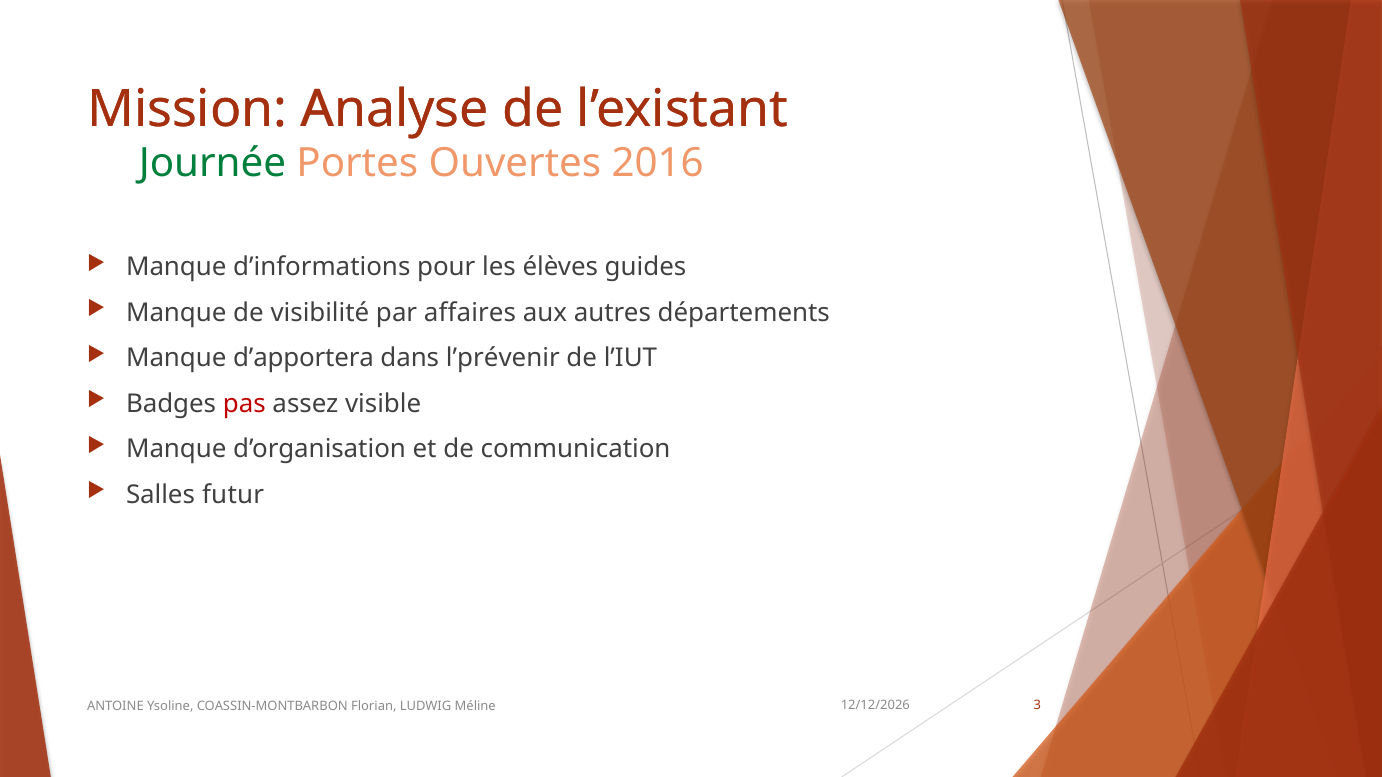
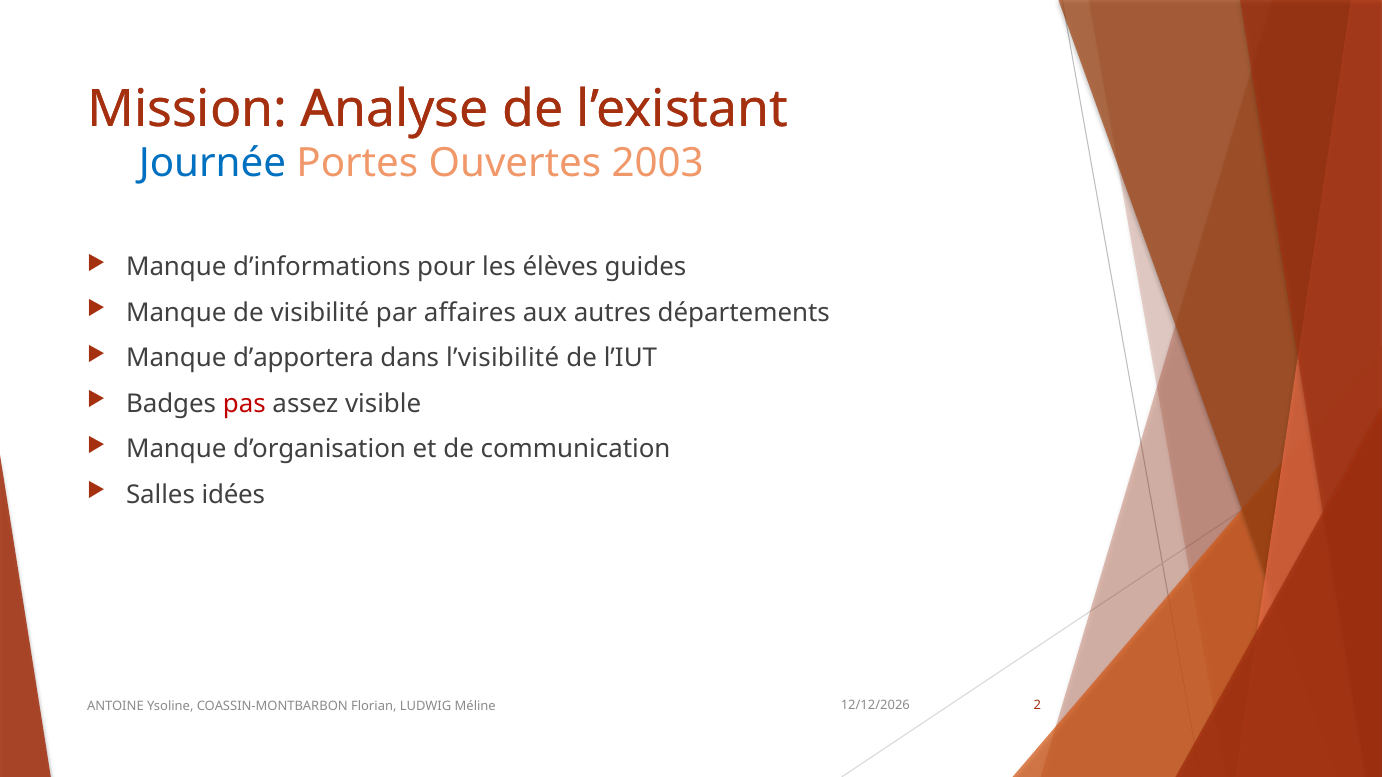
Journée colour: green -> blue (212, 163)
2016: 2016 -> 2003 (658, 163)
l’prévenir: l’prévenir -> l’visibilité (503, 358)
futur: futur -> idées (233, 495)
3: 3 -> 2 (1037, 705)
